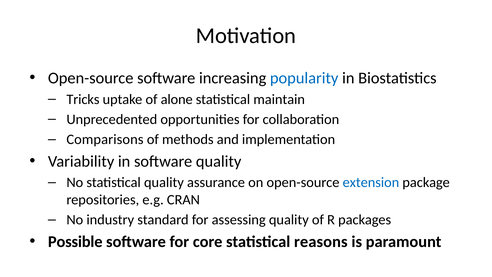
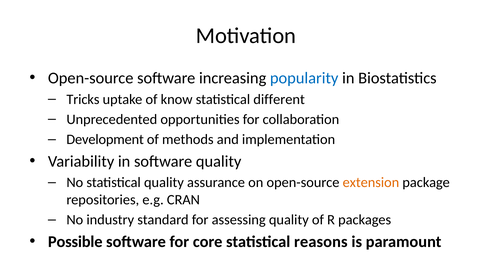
alone: alone -> know (177, 99)
maintain: maintain -> different (279, 99)
Comparisons: Comparisons -> Development (105, 139)
extension colour: blue -> orange (371, 182)
